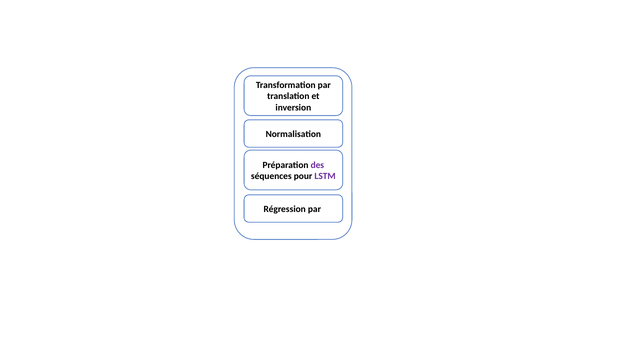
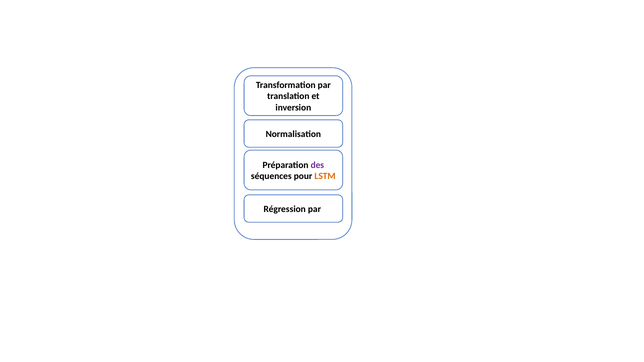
LSTM colour: purple -> orange (325, 176)
